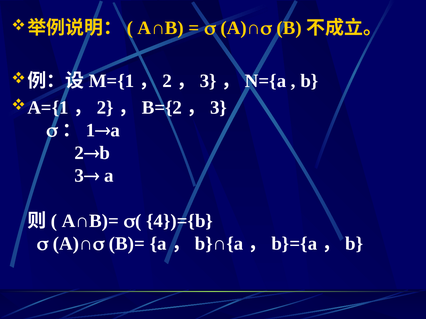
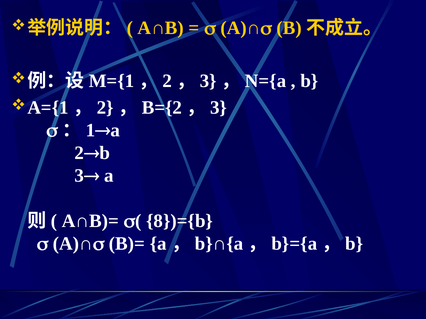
4})={b: 4})={b -> 8})={b (180, 221)
